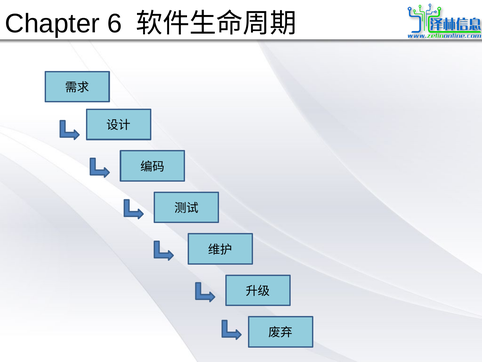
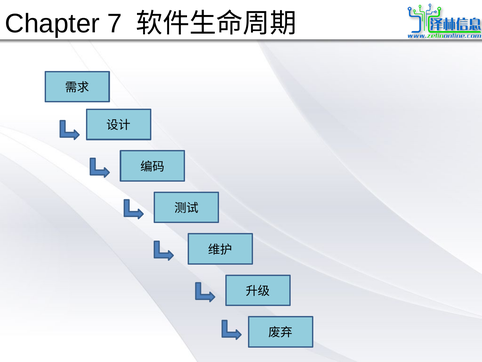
6: 6 -> 7 (115, 23)
